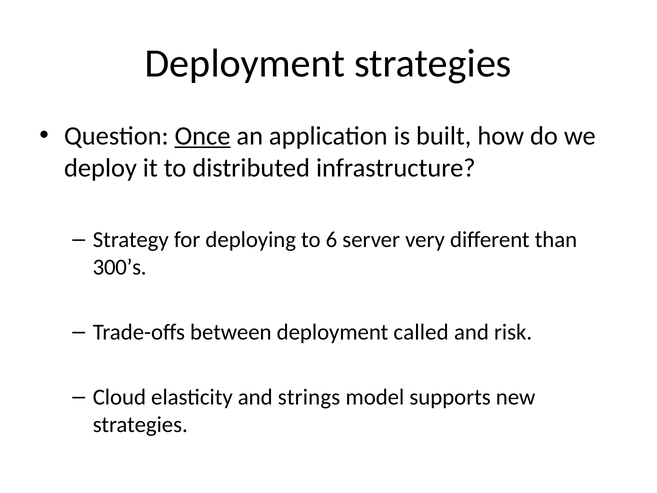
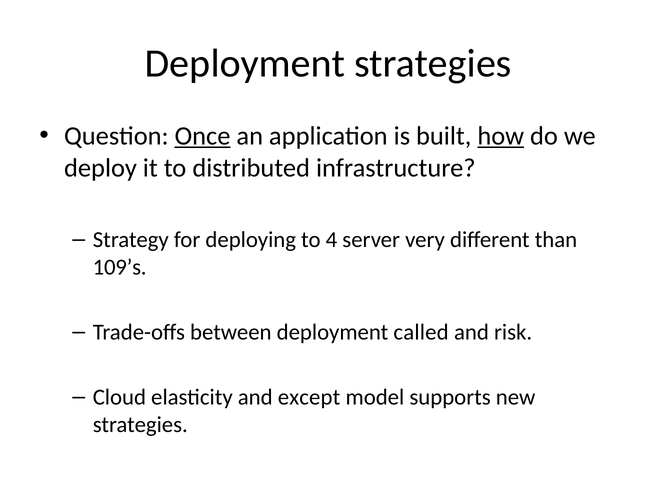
how underline: none -> present (501, 136)
6: 6 -> 4 (331, 240)
300’s: 300’s -> 109’s (120, 267)
strings: strings -> except (309, 397)
